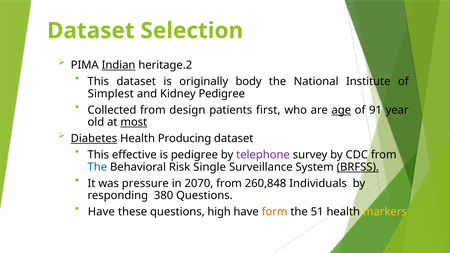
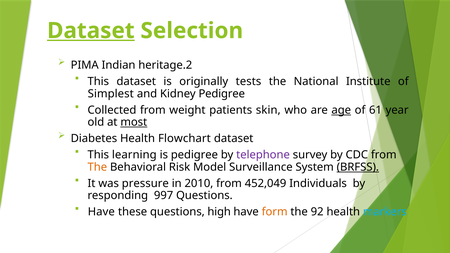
Dataset underline: none -> present (91, 31)
Indian underline: present -> none (119, 65)
body: body -> tests (249, 82)
design: design -> weight (187, 110)
first: first -> skin (268, 110)
91: 91 -> 61 (375, 110)
Diabetes underline: present -> none (94, 139)
Producing: Producing -> Flowchart (184, 139)
effective: effective -> learning (134, 155)
The colour: blue -> orange (97, 167)
Single: Single -> Model (210, 167)
2070: 2070 -> 2010 (199, 183)
260,848: 260,848 -> 452,049 (266, 183)
380: 380 -> 997 (164, 196)
51: 51 -> 92 (317, 212)
markers colour: yellow -> light blue (385, 212)
